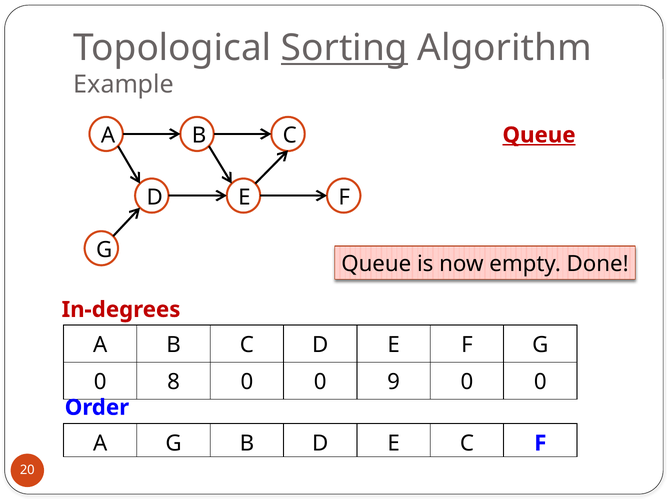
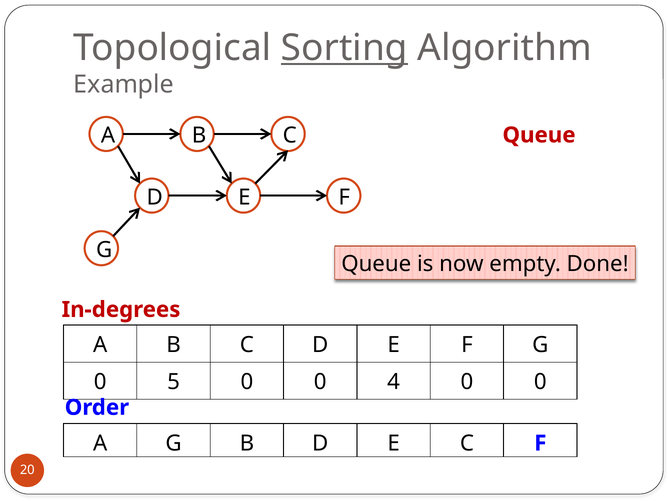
Queue underline: present -> none (539, 135)
8: 8 -> 5 (174, 382)
9: 9 -> 4 (394, 382)
